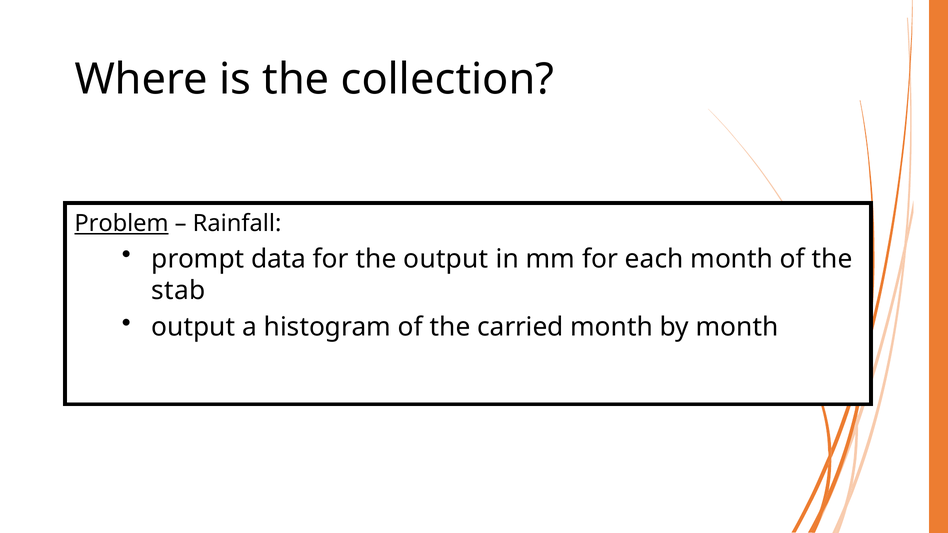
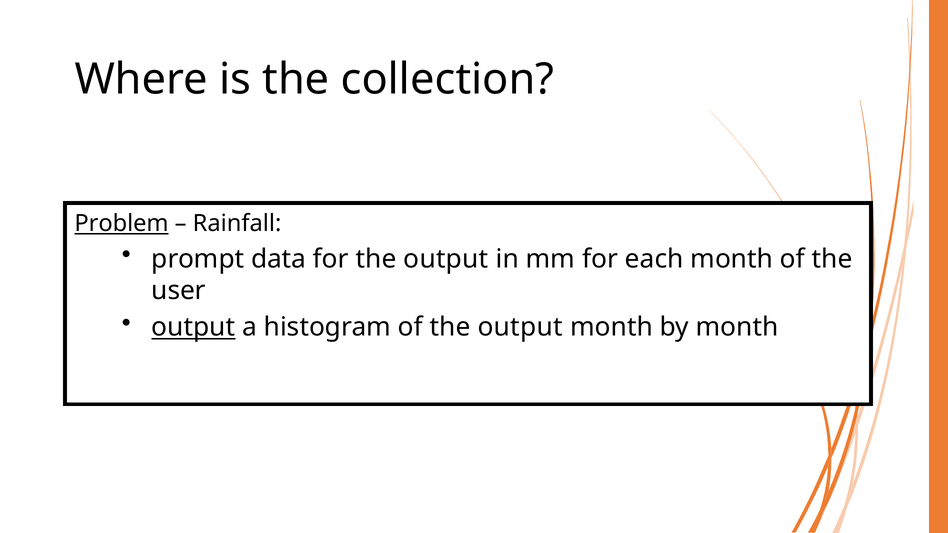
stab: stab -> user (179, 291)
output underline: none -> present (193, 327)
of the carried: carried -> output (520, 327)
